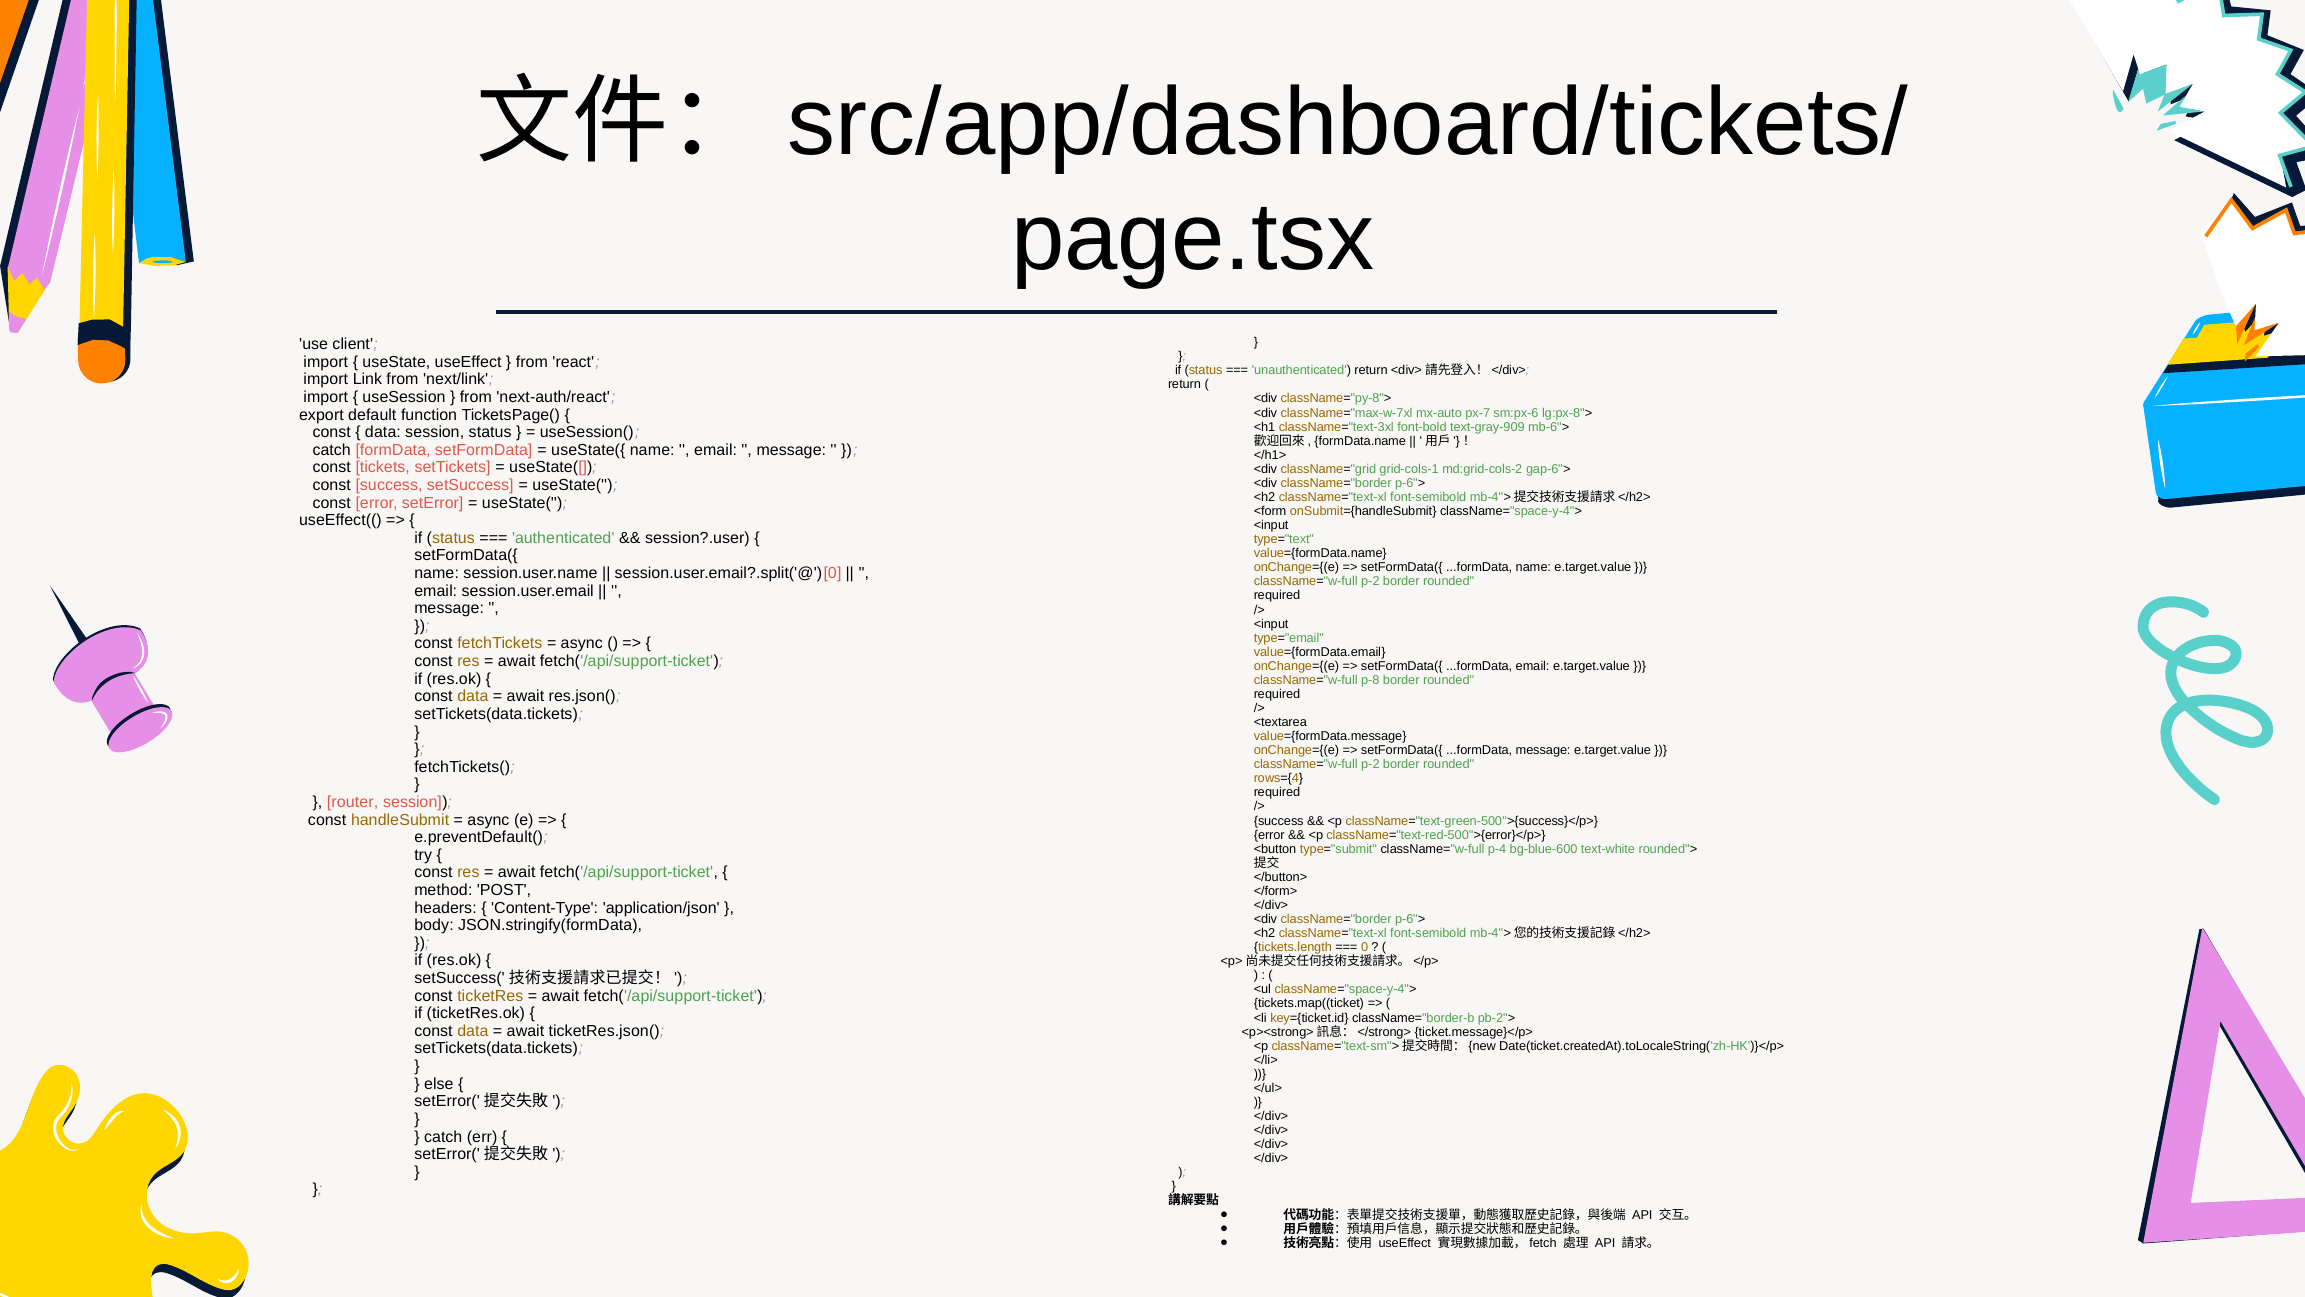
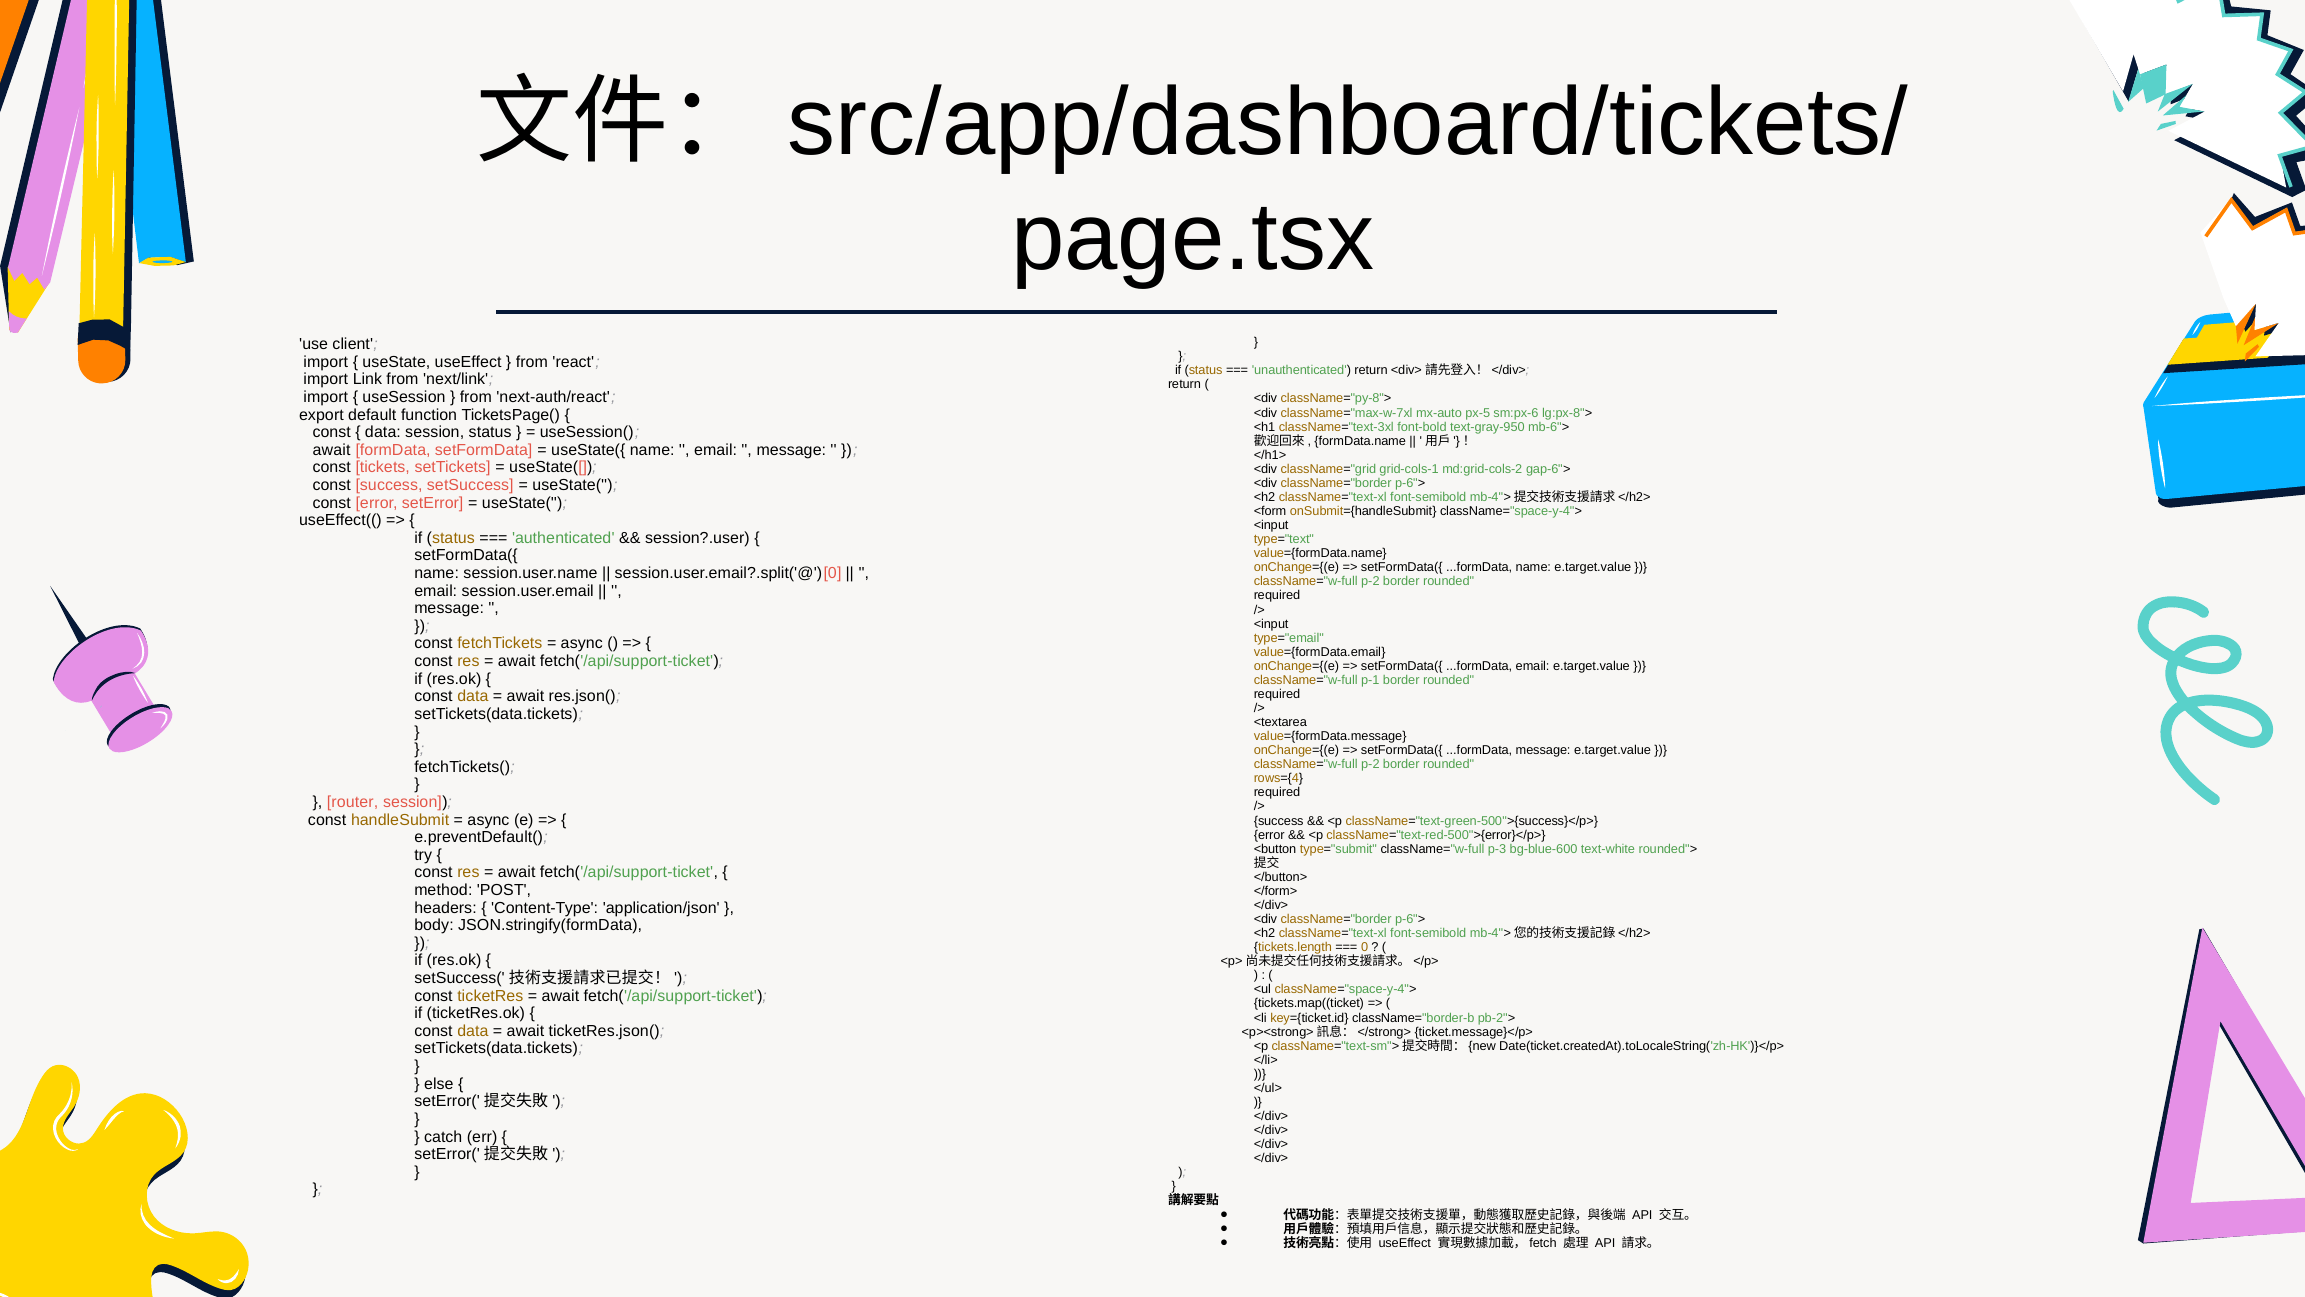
px-7: px-7 -> px-5 (1478, 413)
text-gray-909: text-gray-909 -> text-gray-950 (1487, 427)
catch: catch -> await (332, 450)
p-8: p-8 -> p-1 (1370, 680)
p-4: p-4 -> p-3 (1497, 849)
